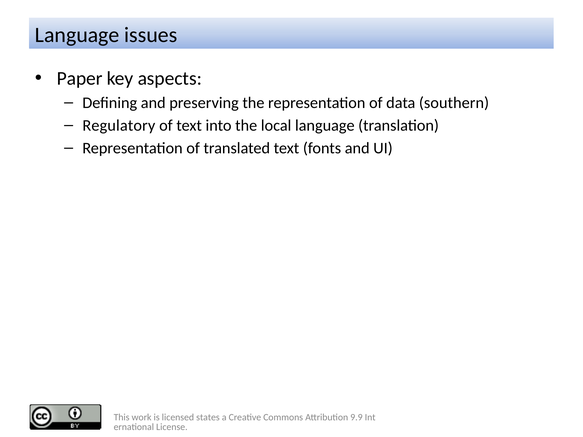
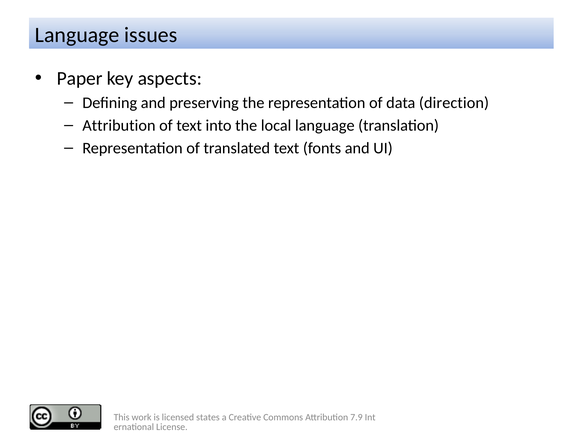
southern: southern -> direction (454, 103)
Regulatory: Regulatory -> Attribution (119, 126)
9.9: 9.9 -> 7.9 (356, 417)
